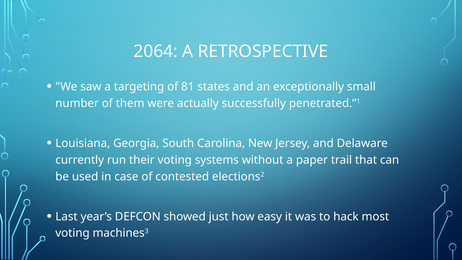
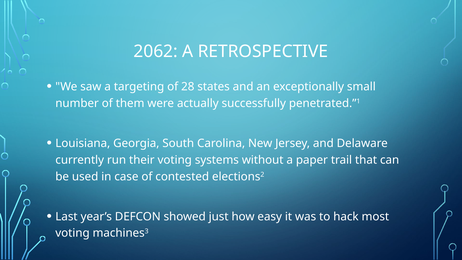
2064: 2064 -> 2062 (156, 51)
81: 81 -> 28 (188, 87)
